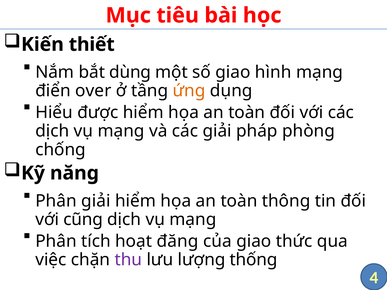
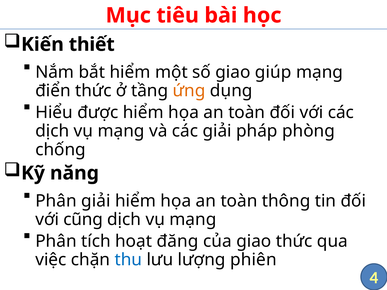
bắt dùng: dùng -> hiểm (130, 72)
hình: hình -> giúp (273, 72)
điển over: over -> thức (93, 91)
thu colour: purple -> blue (128, 260)
thống: thống -> phiên (253, 260)
